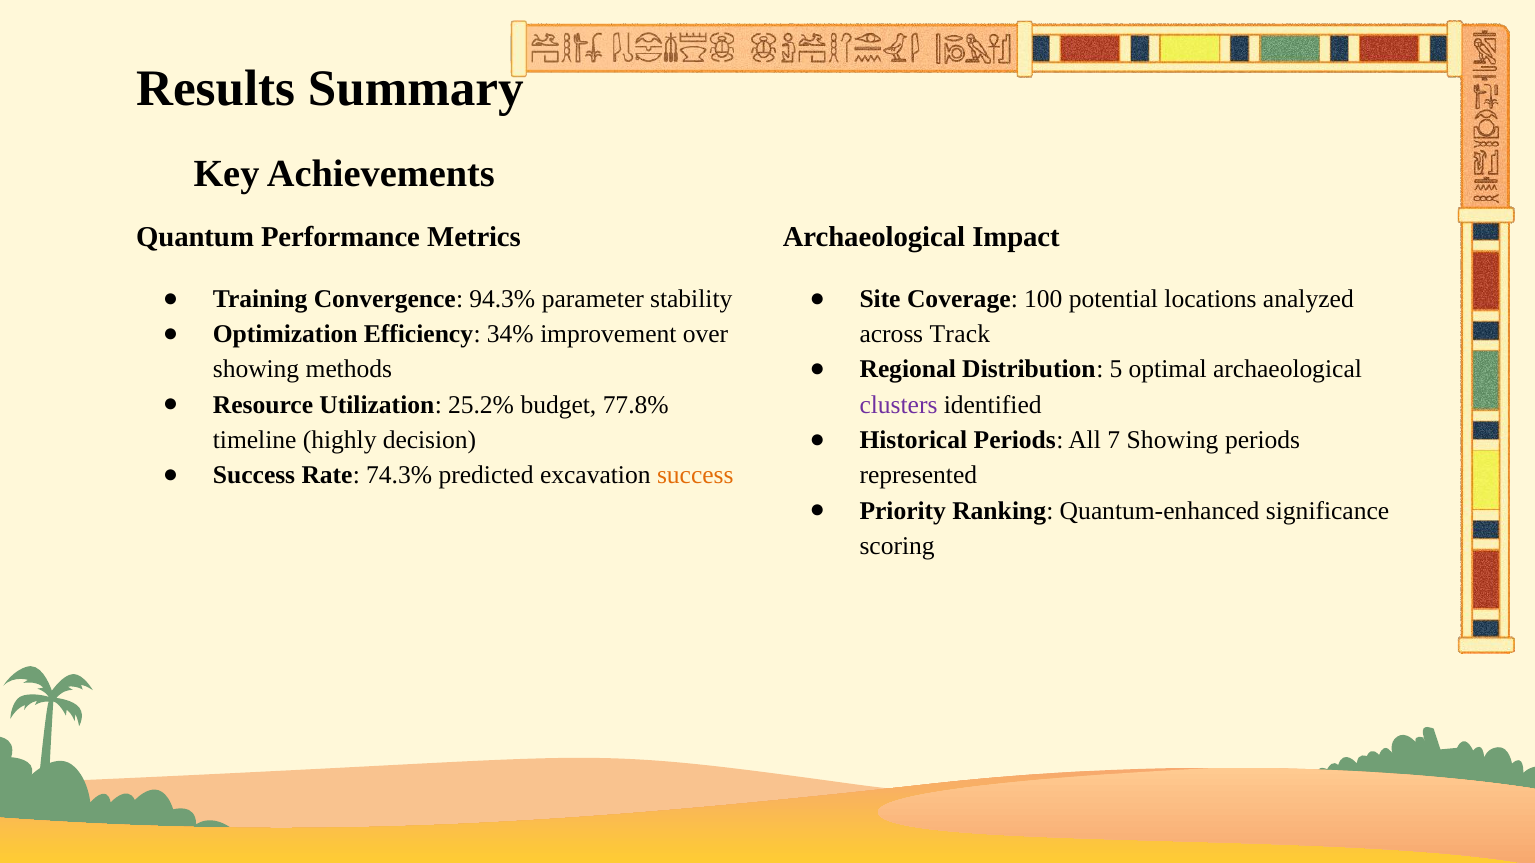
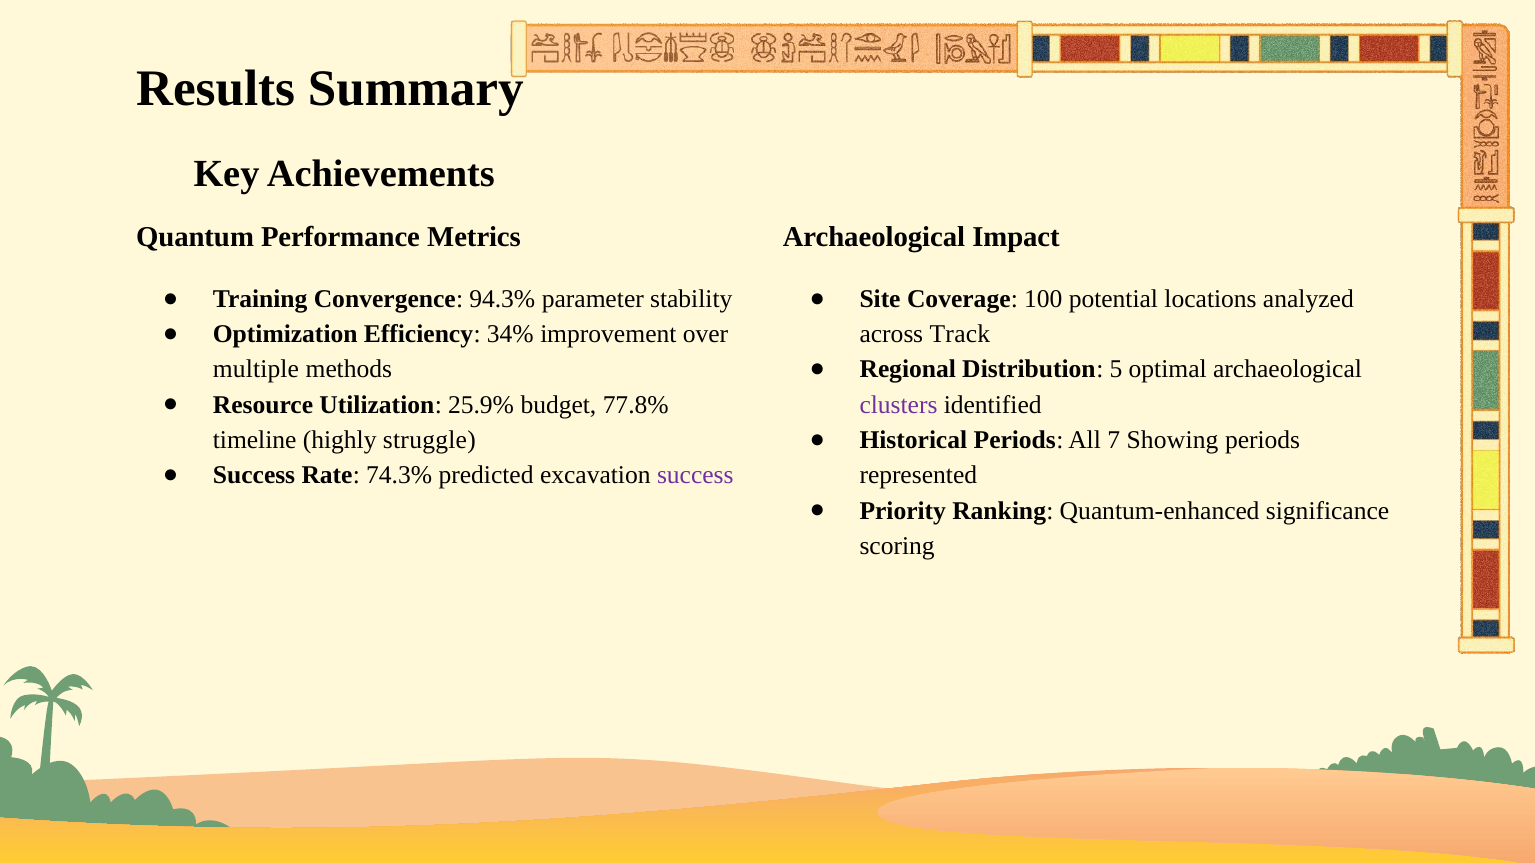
showing: showing -> multiple (256, 370)
25.2%: 25.2% -> 25.9% (481, 405)
decision: decision -> struggle (429, 440)
success colour: orange -> purple (695, 476)
